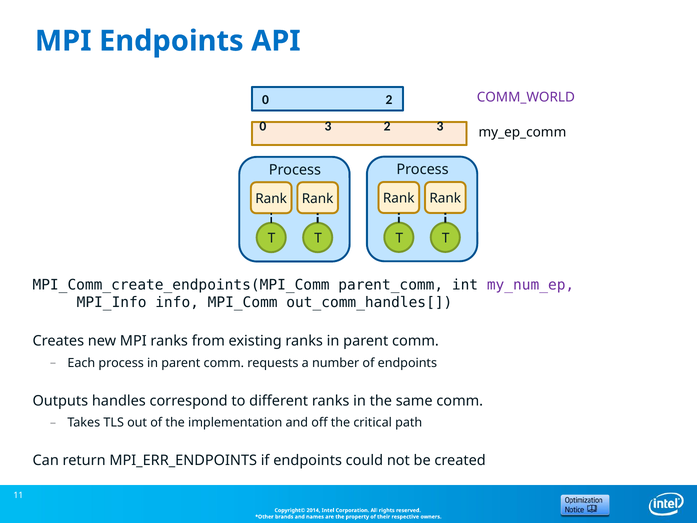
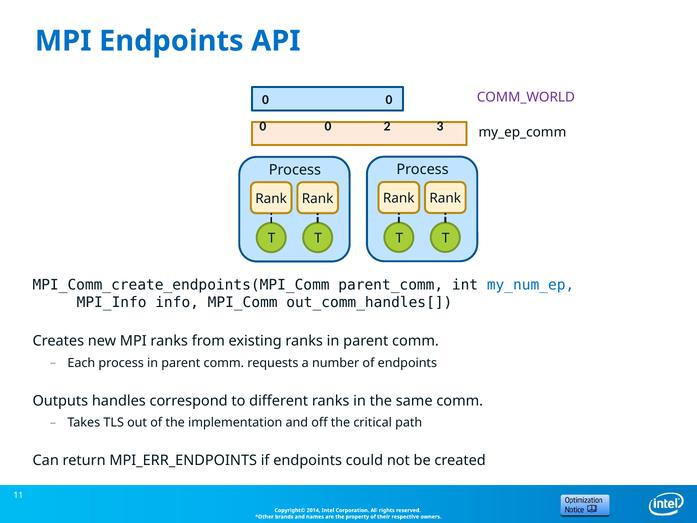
2: 2 -> 0 (389, 100)
3: 3 -> 0 (328, 126)
my_num_ep colour: purple -> blue (531, 285)
